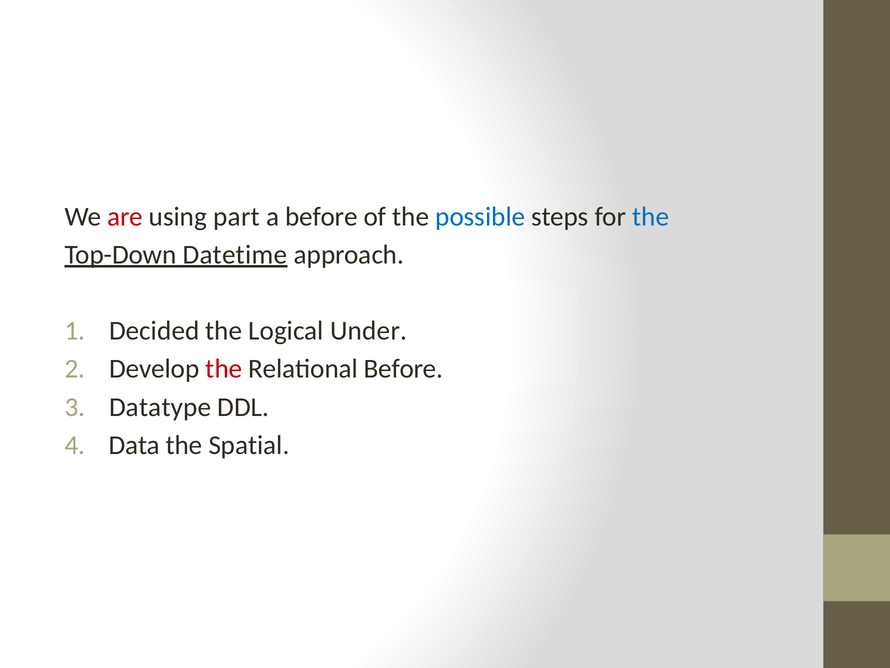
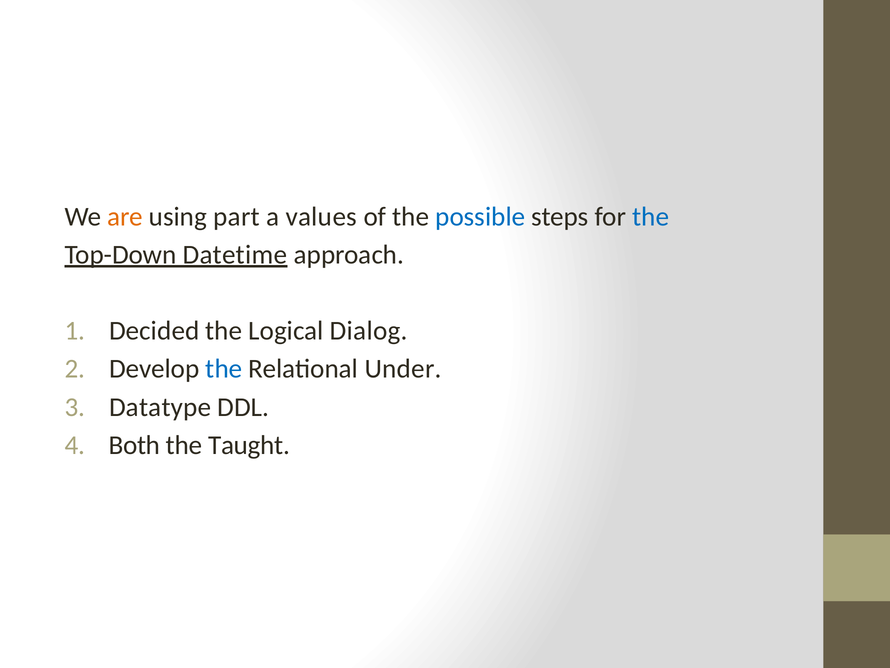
are colour: red -> orange (125, 216)
a before: before -> values (321, 216)
Under: Under -> Dialog (369, 331)
the colour: red -> blue (224, 369)
Relational Before: Before -> Under (403, 369)
Data: Data -> Both (134, 445)
Spatial: Spatial -> Taught (249, 445)
